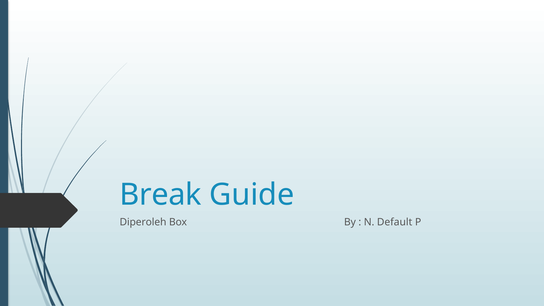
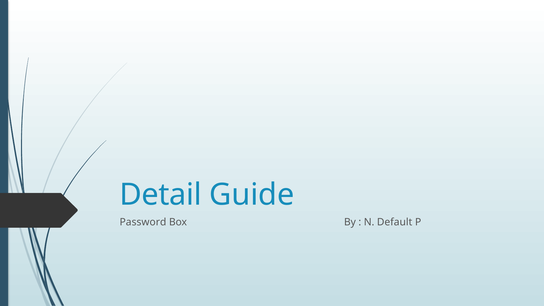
Break: Break -> Detail (161, 195)
Diperoleh: Diperoleh -> Password (143, 222)
